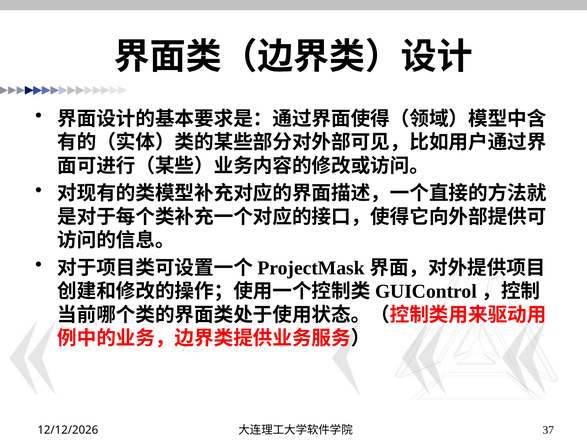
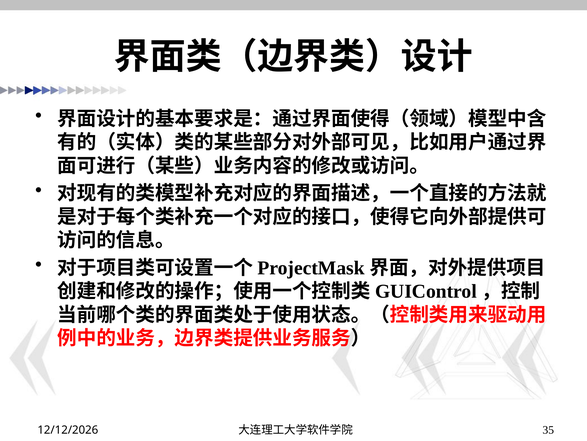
37: 37 -> 35 (548, 429)
